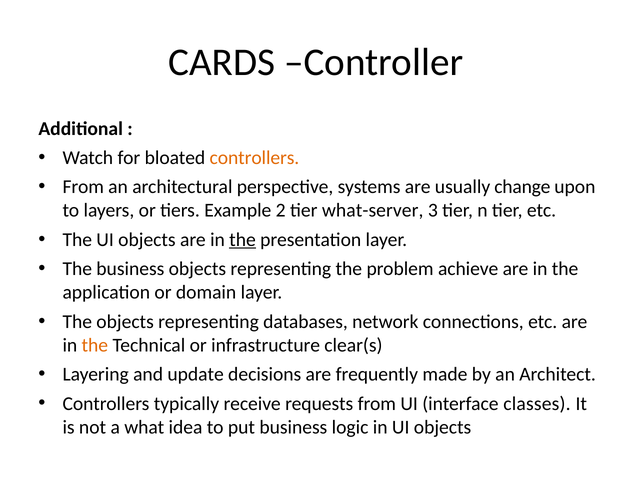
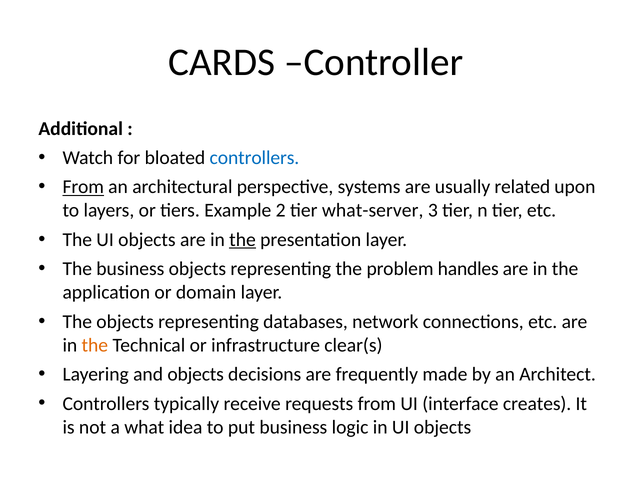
controllers colour: orange -> blue (254, 158)
From underline: none -> present (83, 187)
change: change -> related (522, 187)
achieve: achieve -> handles (468, 269)
and update: update -> objects (196, 374)
classes: classes -> creates (537, 403)
